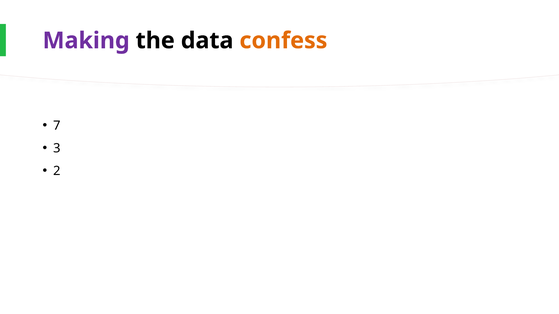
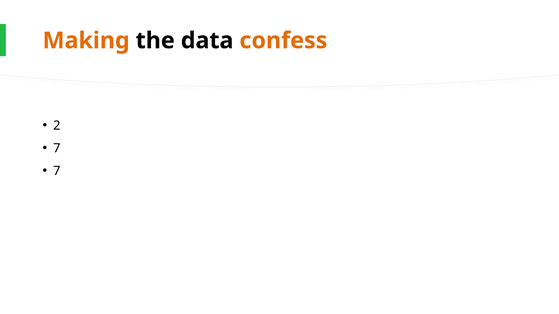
Making colour: purple -> orange (86, 41)
7: 7 -> 2 (57, 126)
3: 3 -> 7 (57, 149)
2: 2 -> 7 (57, 171)
